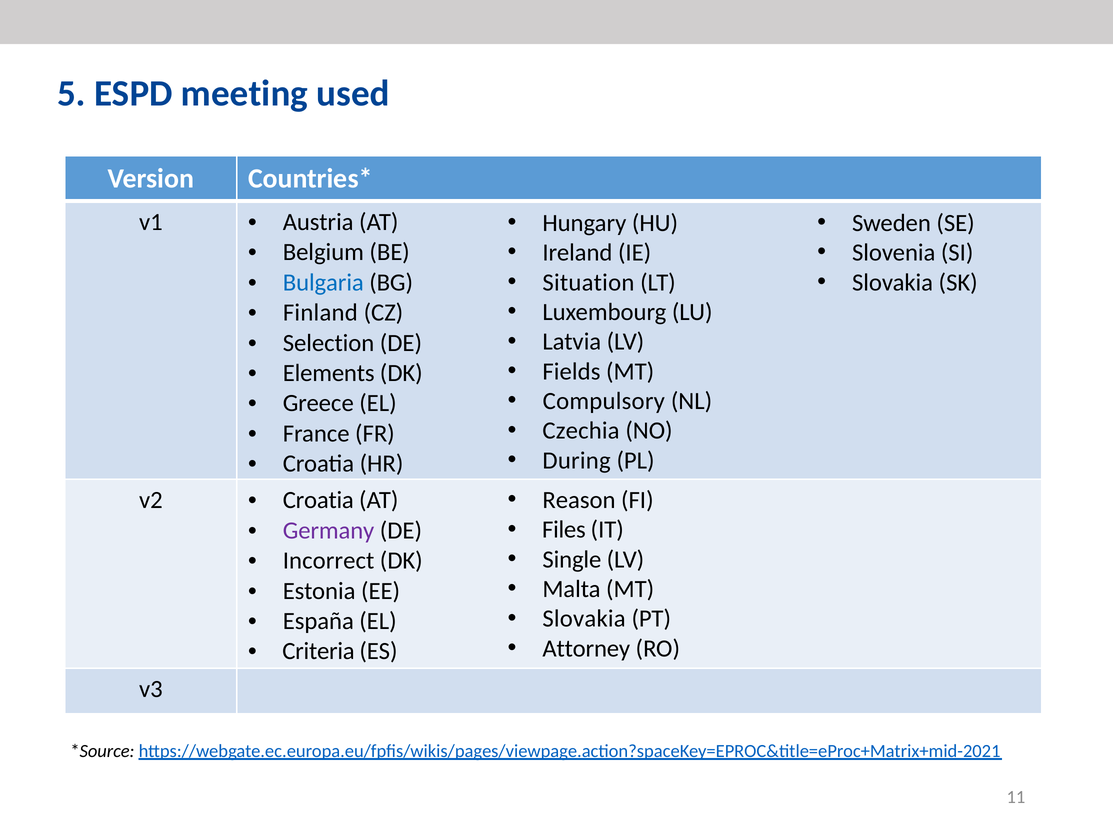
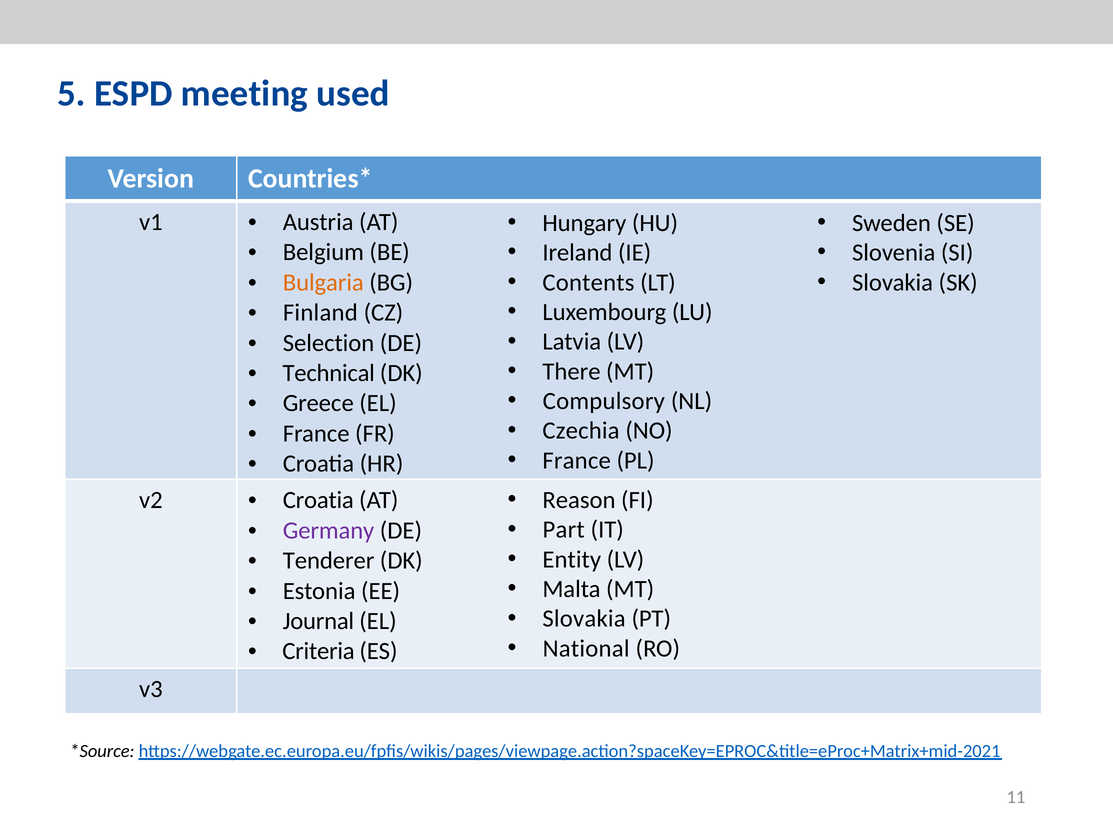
Situation: Situation -> Contents (588, 282)
Bulgaria colour: blue -> orange (323, 282)
Fields: Fields -> There (572, 371)
Elements: Elements -> Technical (329, 373)
During: During -> France (577, 460)
Files: Files -> Part (564, 530)
Single: Single -> Entity (572, 559)
Incorrect: Incorrect -> Tenderer (329, 560)
España: España -> Journal (318, 621)
Attorney: Attorney -> National (586, 648)
